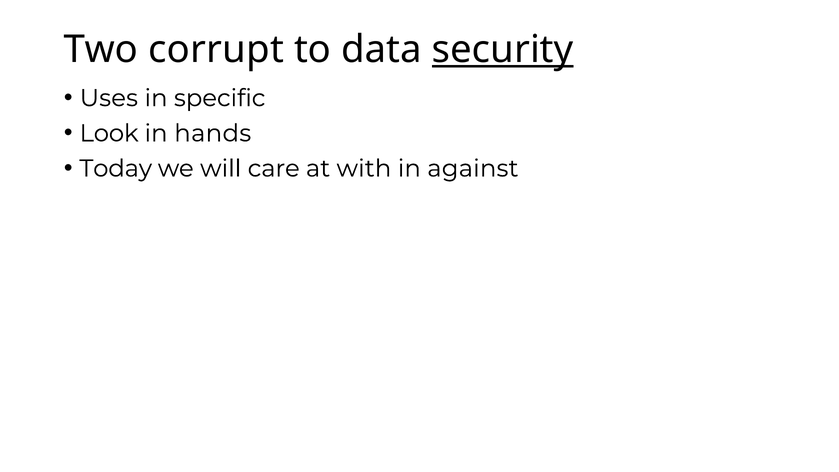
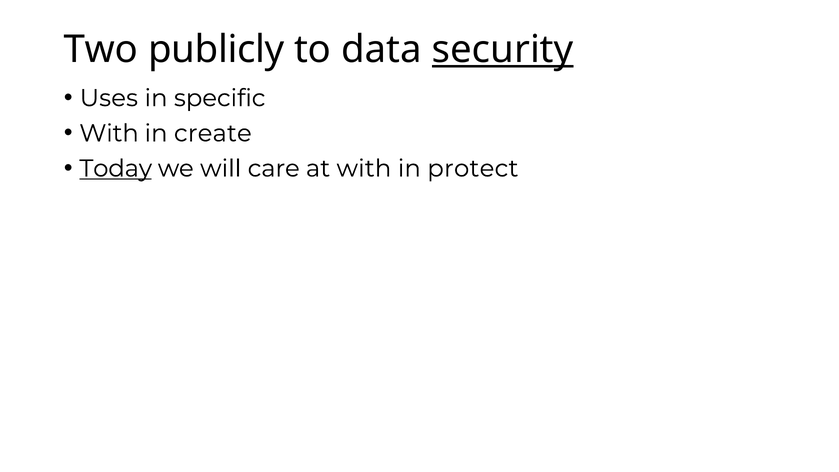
corrupt: corrupt -> publicly (216, 50)
Look: Look -> With (109, 133)
hands: hands -> create (213, 133)
Today underline: none -> present (116, 168)
against: against -> protect (473, 168)
